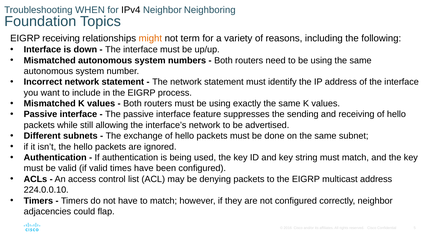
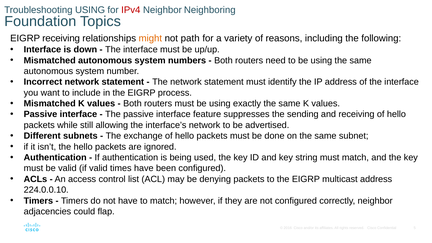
Troubleshooting WHEN: WHEN -> USING (90, 10)
IPv4 colour: black -> red (131, 10)
term: term -> path (190, 38)
